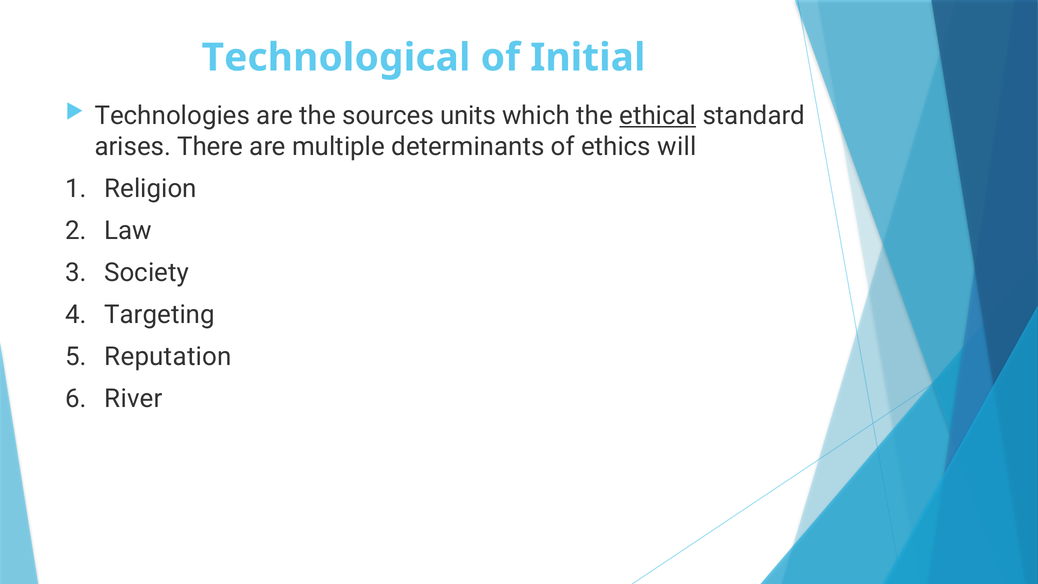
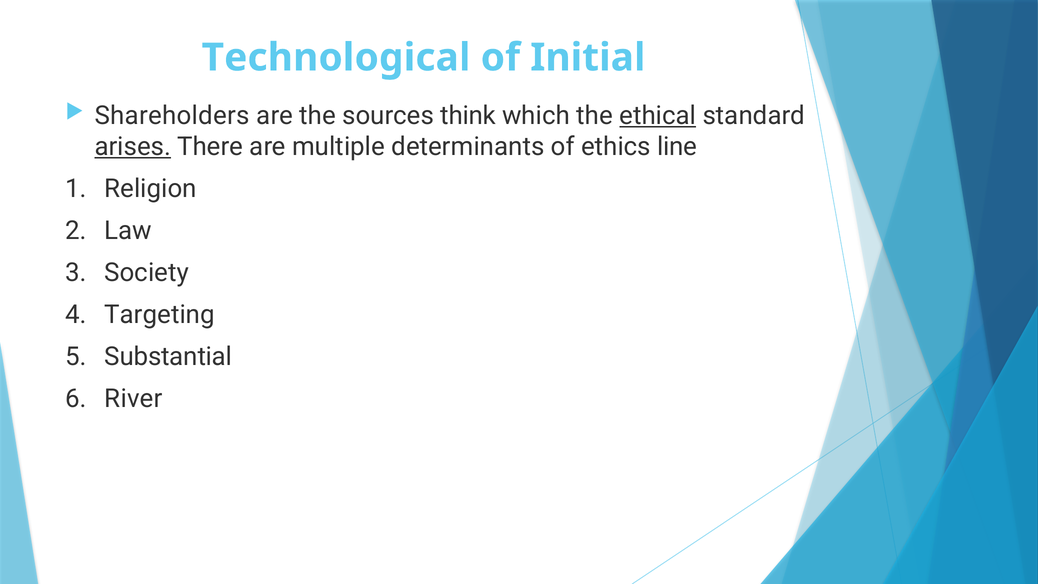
Technologies: Technologies -> Shareholders (172, 115)
units: units -> think (468, 115)
arises underline: none -> present (133, 147)
will: will -> line (677, 147)
Reputation: Reputation -> Substantial (168, 356)
